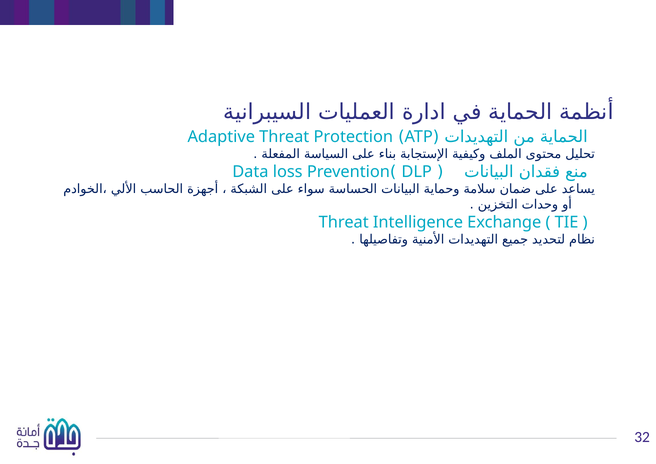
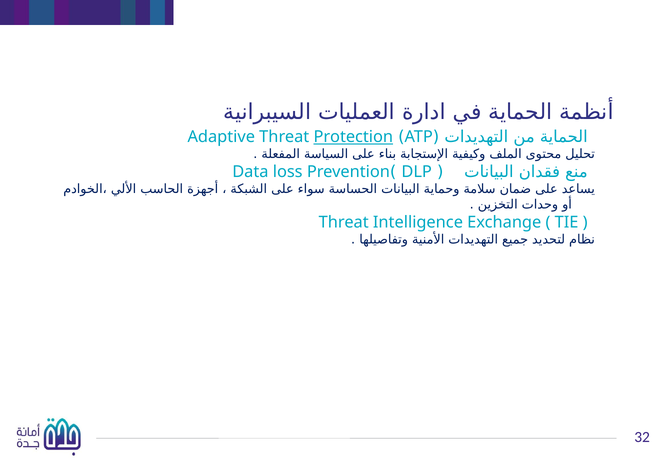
Protection underline: none -> present (353, 137)
